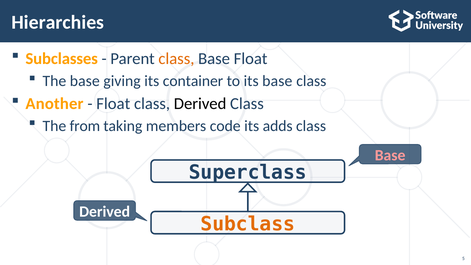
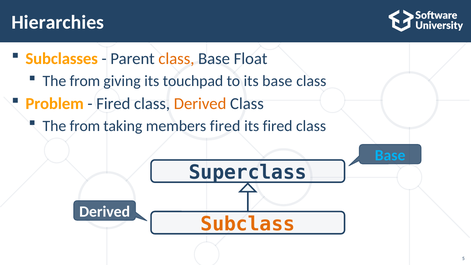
base: base -> from (85, 81)
container: container -> touchpad (193, 81)
Another: Another -> Problem (55, 104)
Float: Float -> Fired (113, 104)
Derived colour: black -> orange (200, 104)
members code: code -> fired (225, 126)
its adds: adds -> fired (278, 126)
Base colour: pink -> light blue (390, 155)
